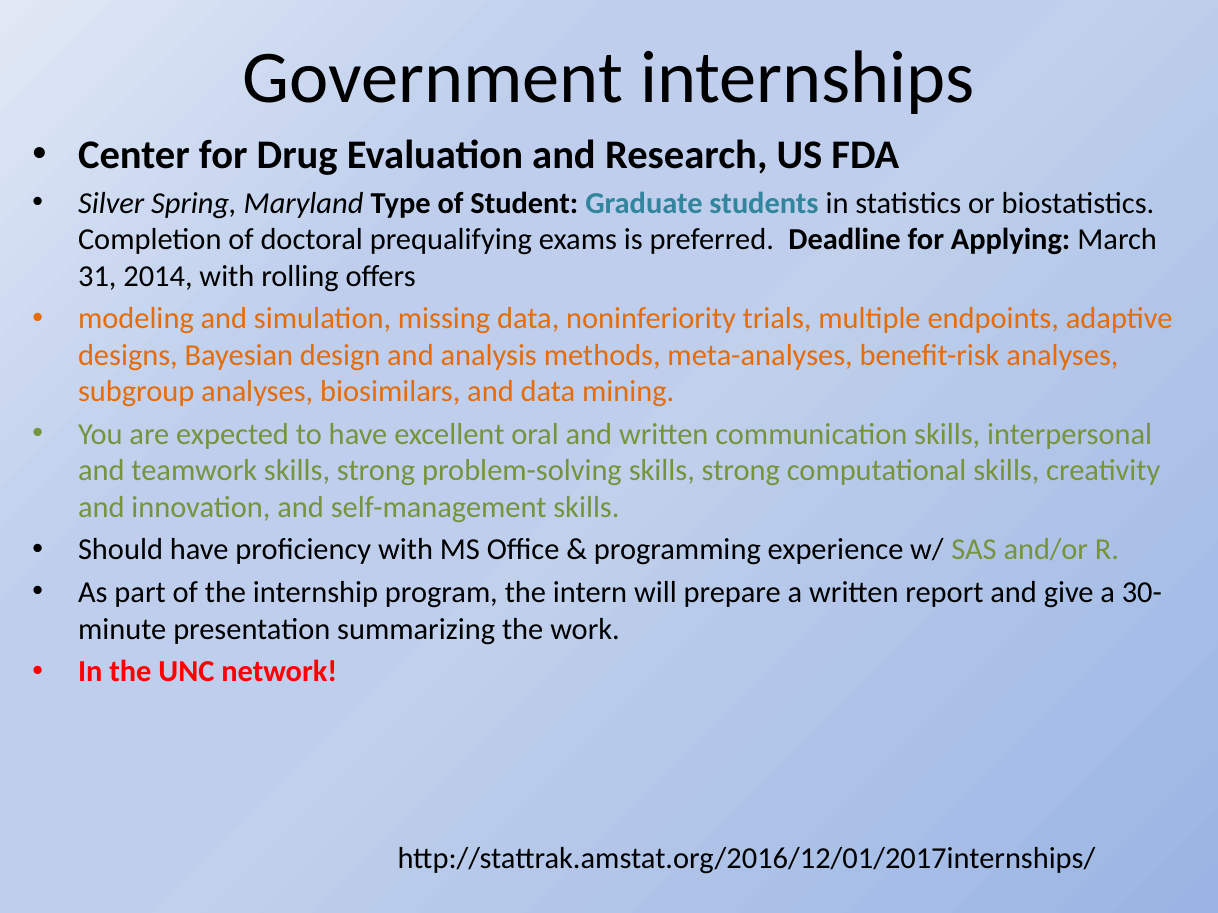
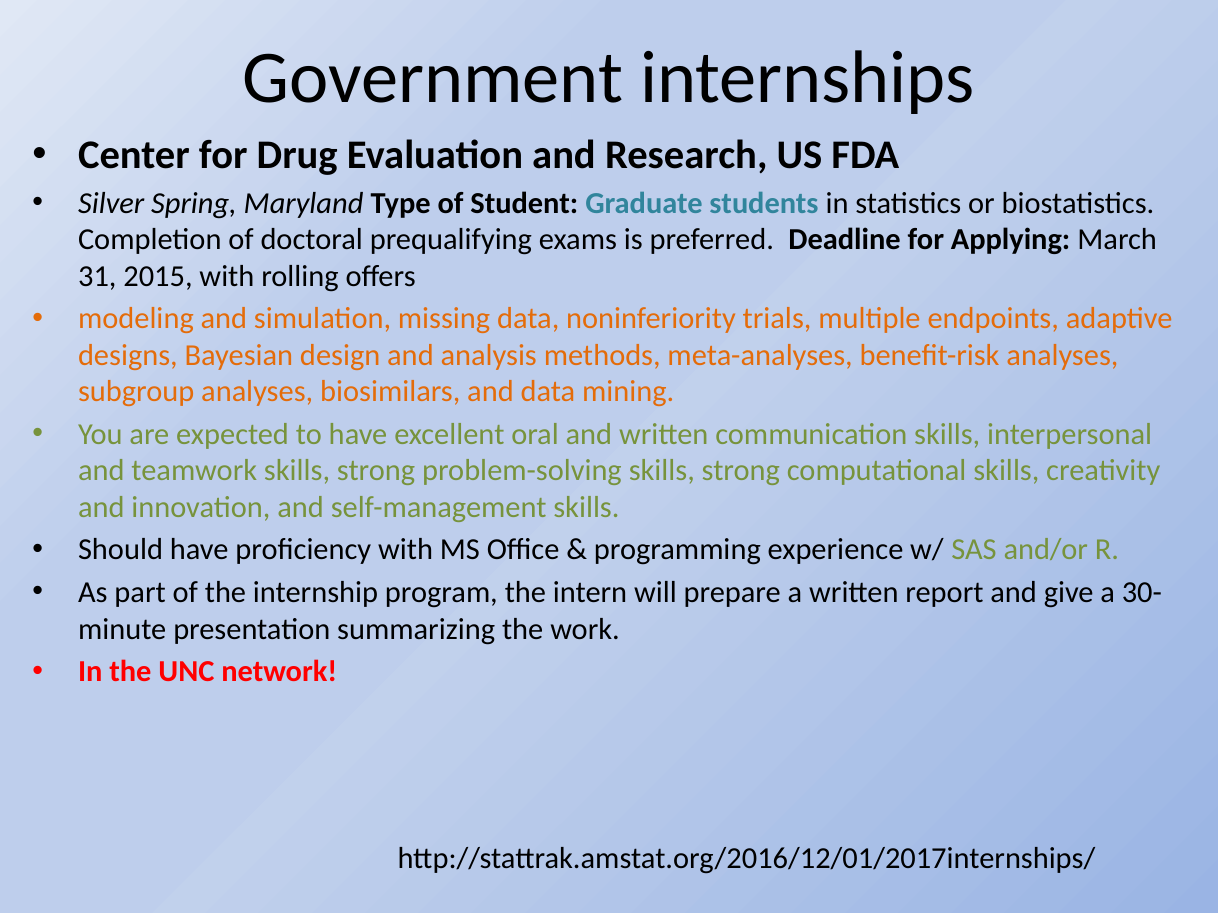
2014: 2014 -> 2015 (158, 276)
